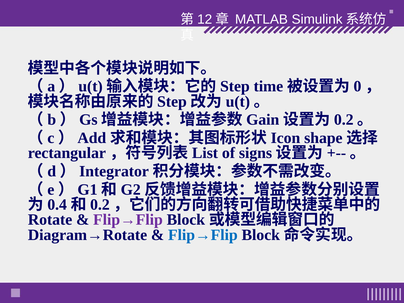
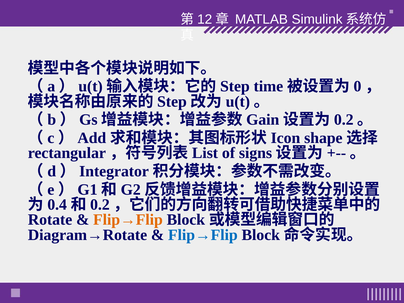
Flip→Flip colour: purple -> orange (128, 220)
